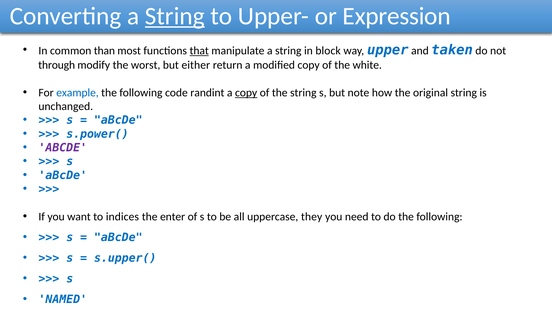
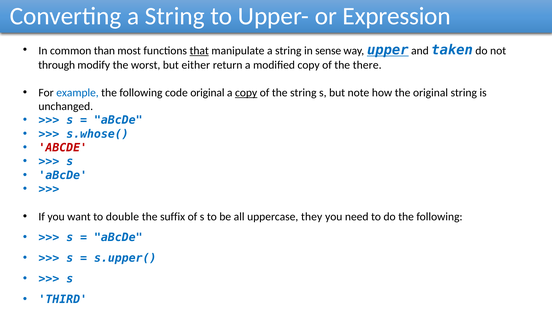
String underline: present -> none (175, 16)
block: block -> sense (328, 51)
upper underline: none -> present (388, 50)
white: white -> there (367, 65)
code randint: randint -> original (207, 93)
s.power(: s.power( -> s.whose( (97, 134)
ABCDE colour: purple -> red (63, 148)
indices: indices -> double (122, 217)
enter: enter -> suffix (173, 217)
NAMED: NAMED -> THIRD (63, 300)
